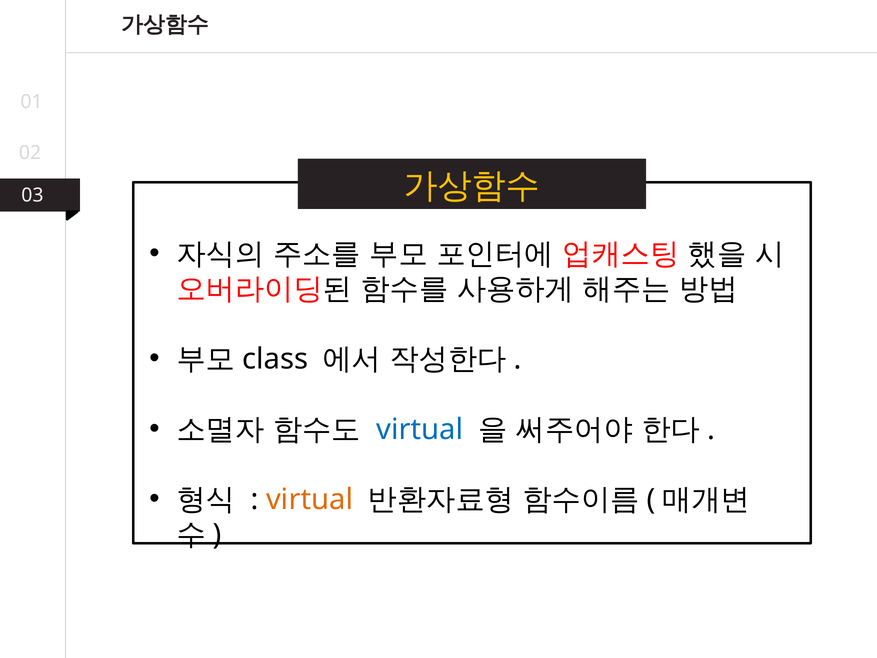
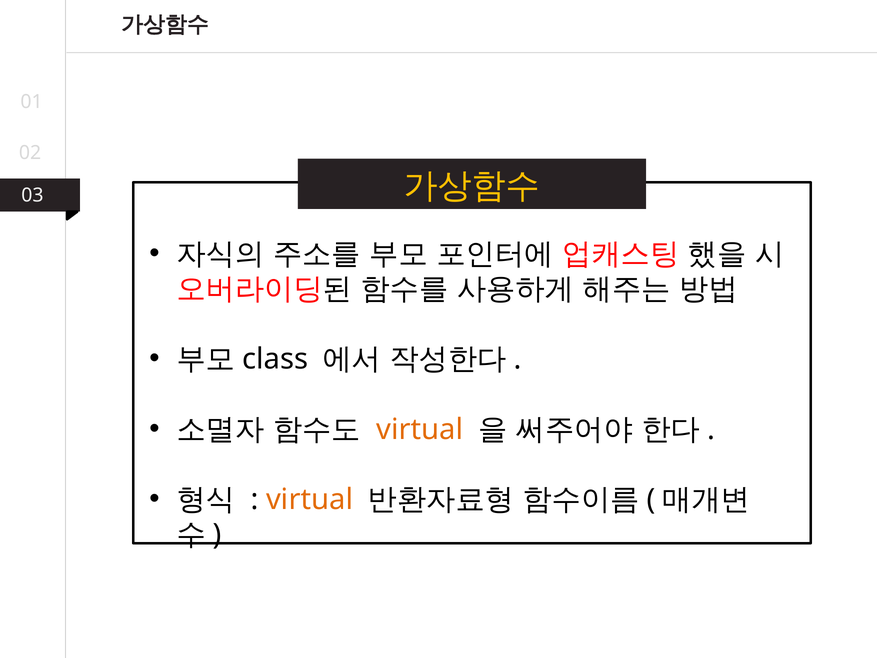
virtual colour: blue -> orange (420, 429)
